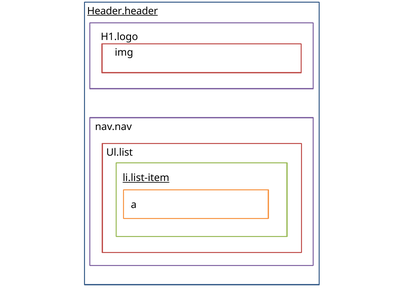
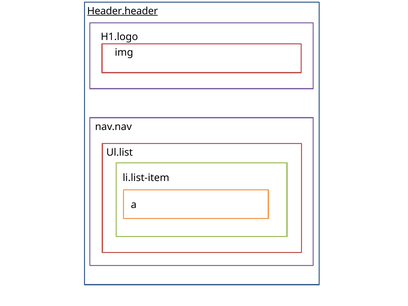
li.list-item underline: present -> none (146, 178)
